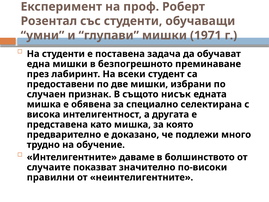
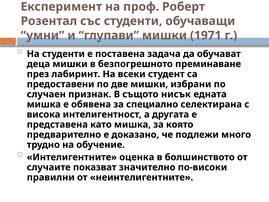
една: една -> деца (38, 64)
даваме: даваме -> оценка (137, 157)
